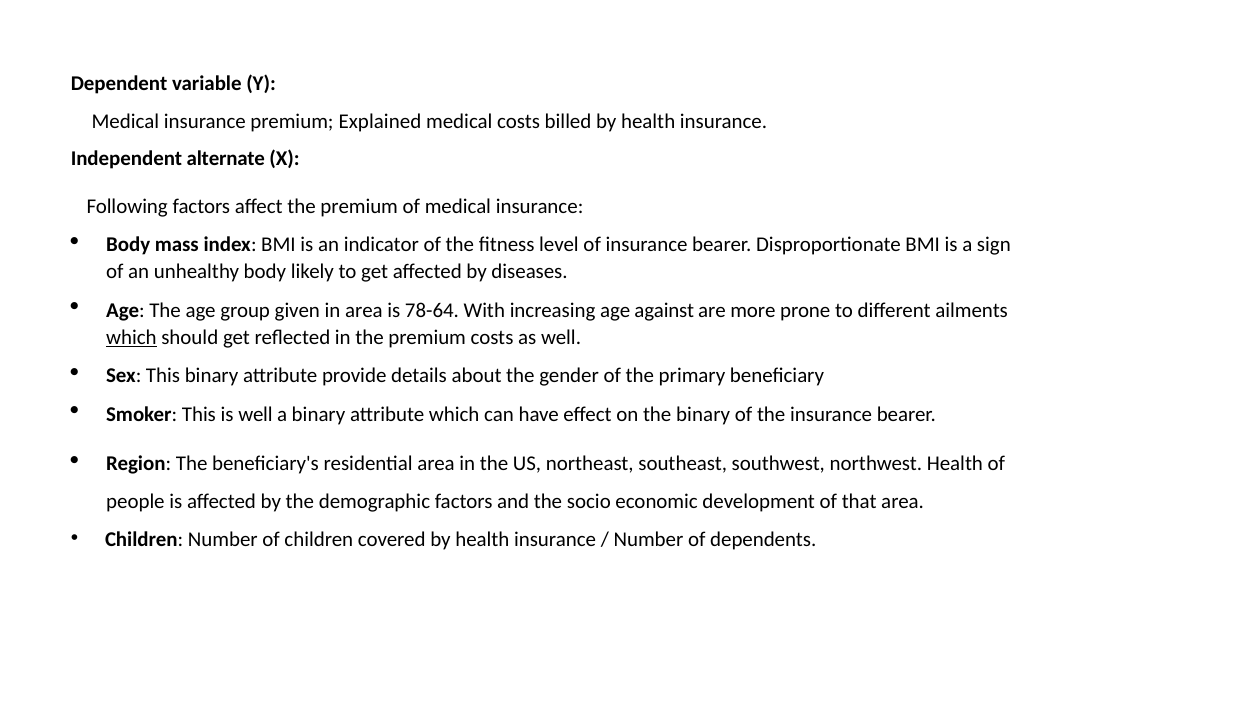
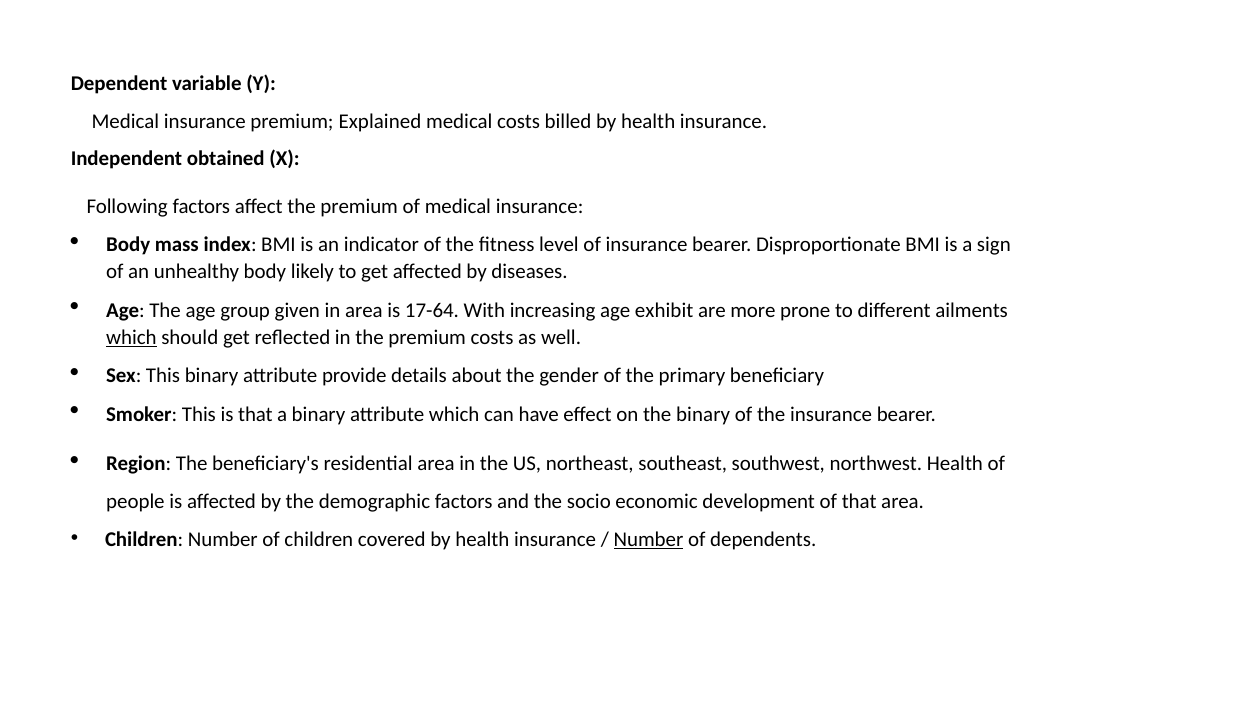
alternate: alternate -> obtained (226, 159)
78-64: 78-64 -> 17-64 (432, 310)
against: against -> exhibit (664, 310)
is well: well -> that (255, 414)
Number underline: none -> present (648, 539)
